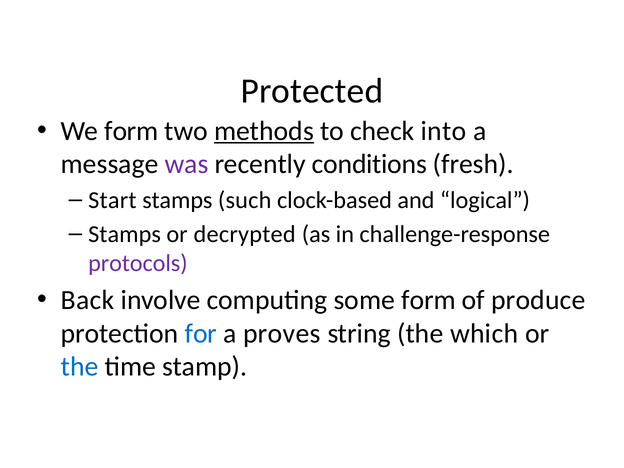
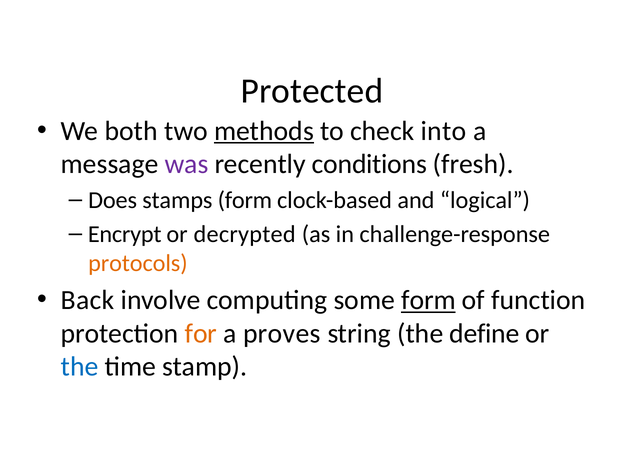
We form: form -> both (131, 131)
Start: Start -> Does (113, 200)
stamps such: such -> form (245, 200)
Stamps: Stamps -> Encrypt (125, 234)
protocols colour: purple -> orange (138, 263)
form underline: none -> present (428, 300)
produce: produce -> function (538, 300)
for colour: blue -> orange (201, 333)
which: which -> define (484, 333)
